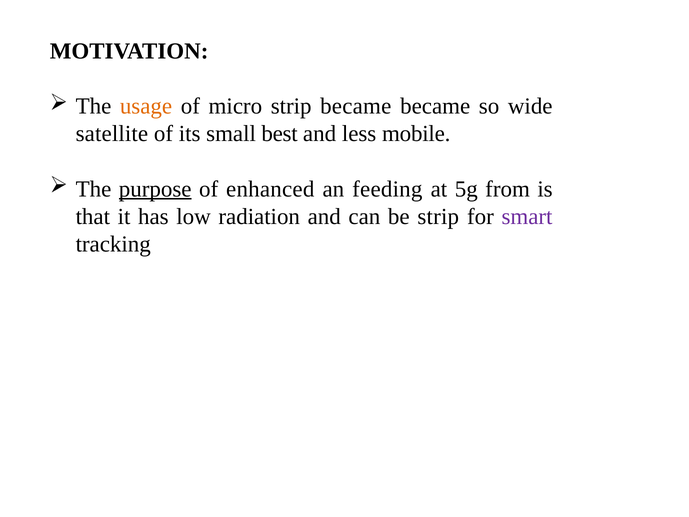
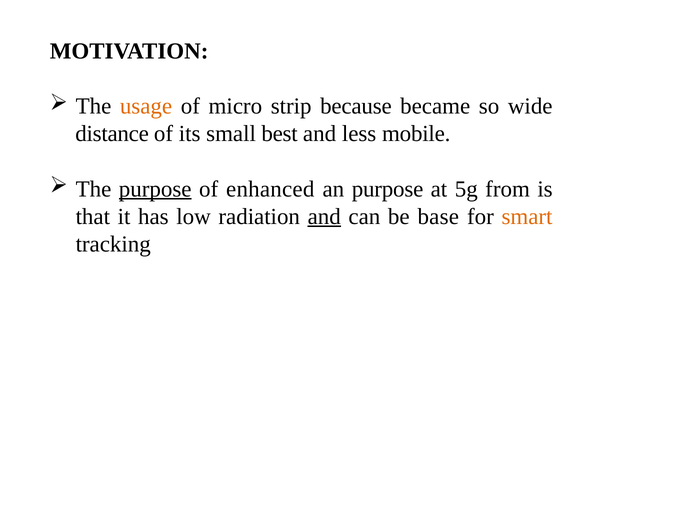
strip became: became -> because (356, 106)
satellite: satellite -> distance (112, 134)
an feeding: feeding -> purpose (388, 189)
and underline: none -> present (324, 216)
be strip: strip -> base (438, 216)
smart colour: purple -> orange (527, 216)
